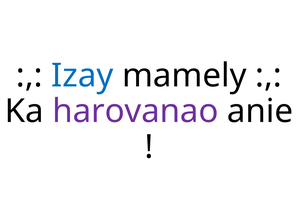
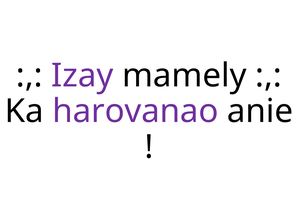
Izay colour: blue -> purple (82, 76)
